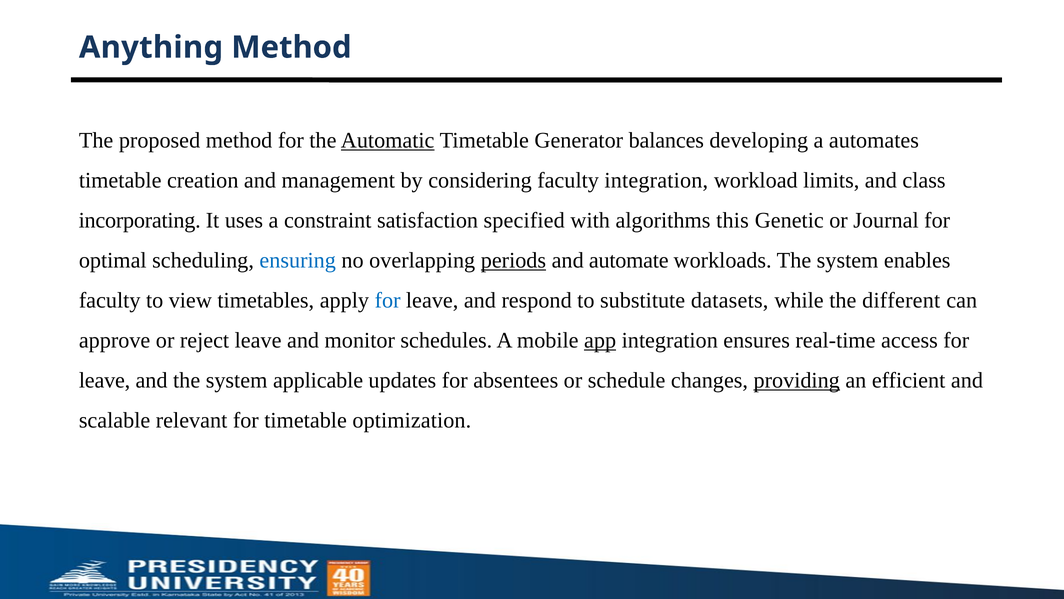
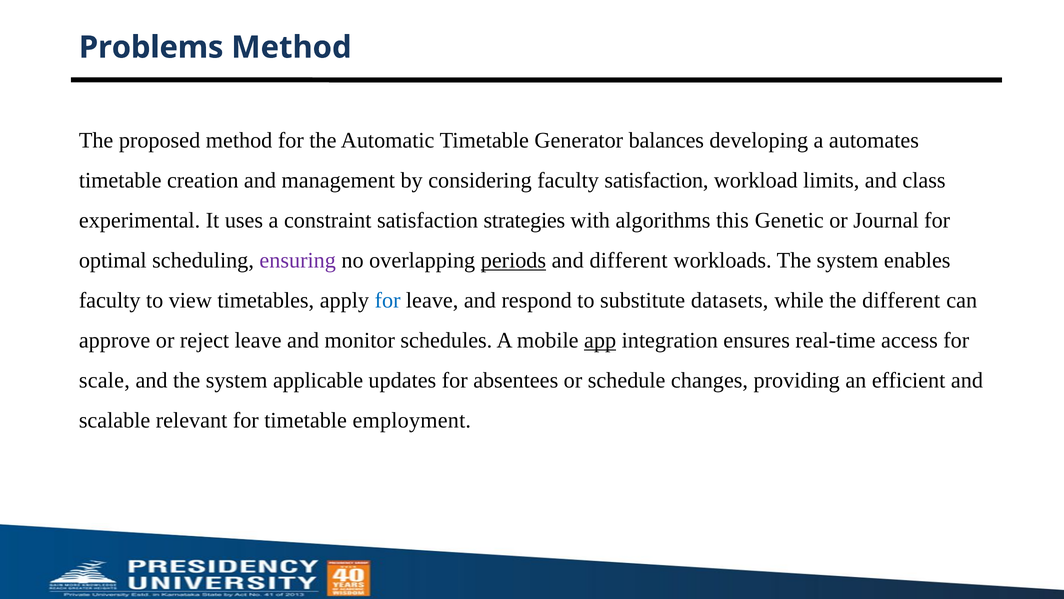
Anything: Anything -> Problems (151, 47)
Automatic underline: present -> none (388, 140)
faculty integration: integration -> satisfaction (656, 180)
incorporating: incorporating -> experimental (140, 220)
specified: specified -> strategies (524, 220)
ensuring colour: blue -> purple (298, 260)
and automate: automate -> different (629, 260)
leave: leave -> scale (104, 380)
providing underline: present -> none (797, 380)
optimization: optimization -> employment (412, 420)
